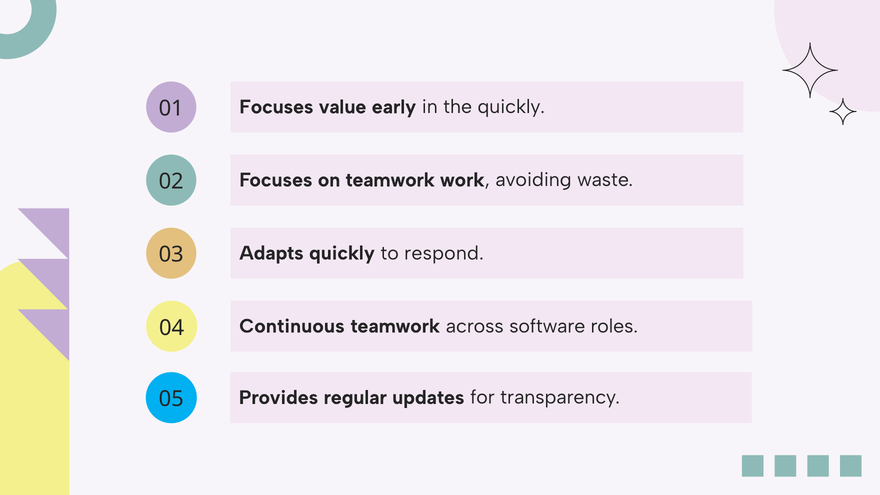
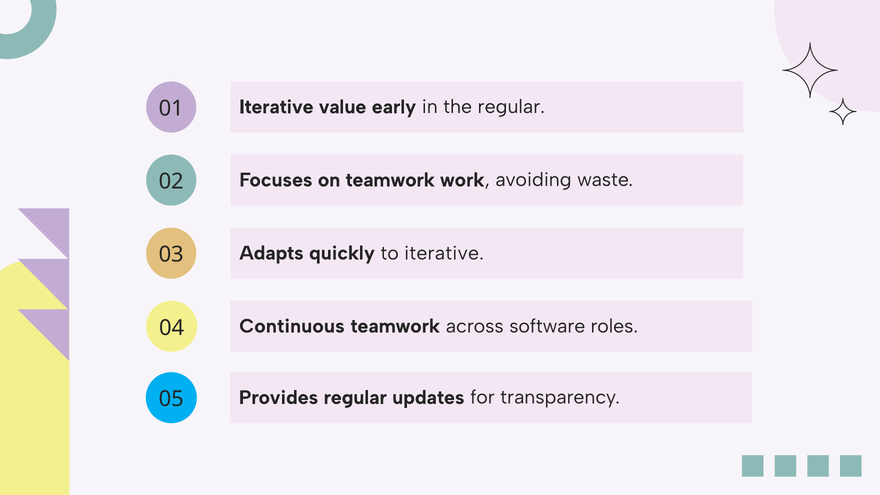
01 Focuses: Focuses -> Iterative (276, 107)
the quickly: quickly -> regular (511, 107)
to respond: respond -> iterative (444, 253)
